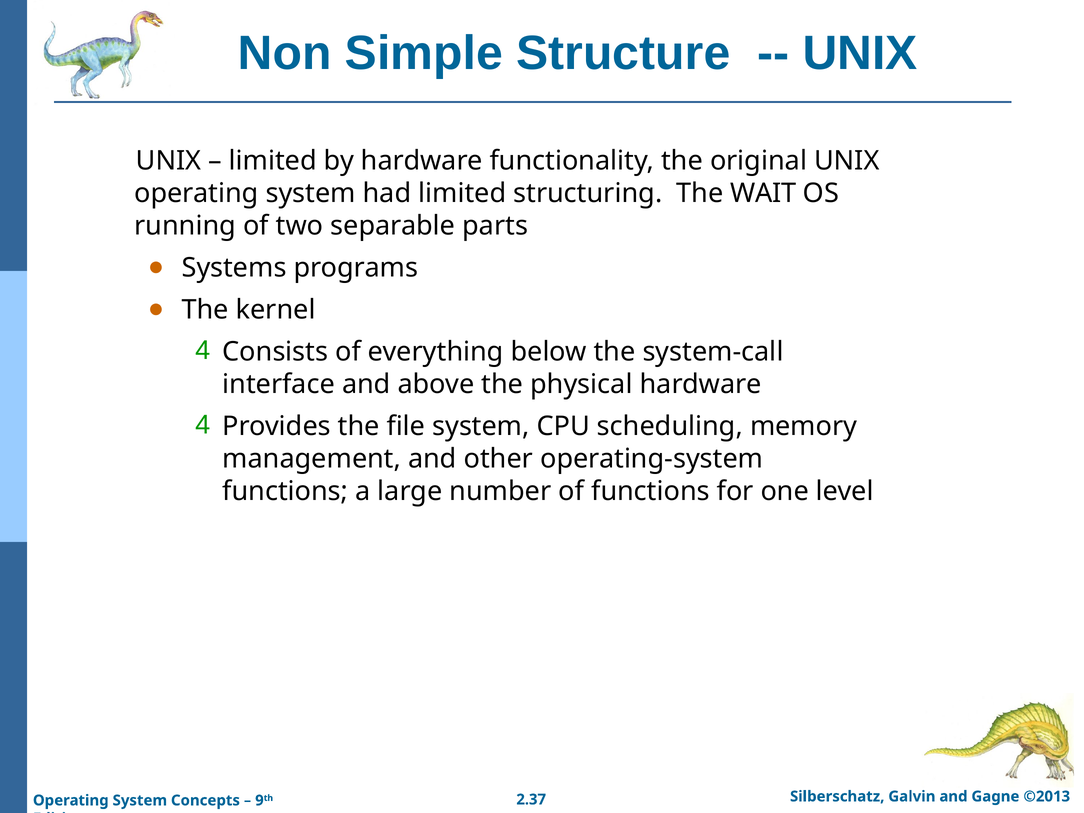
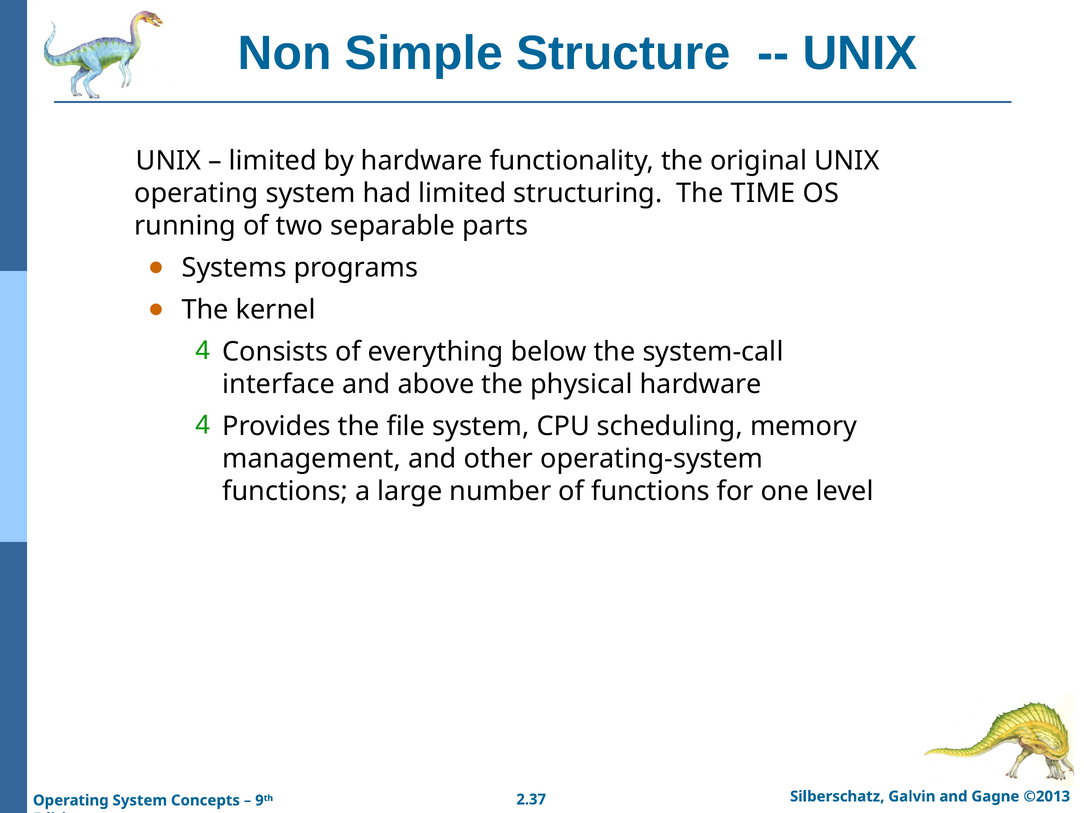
WAIT: WAIT -> TIME (763, 193)
